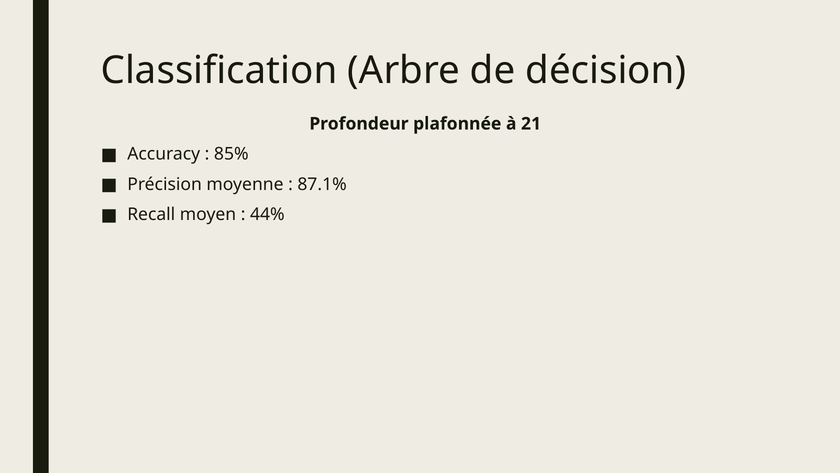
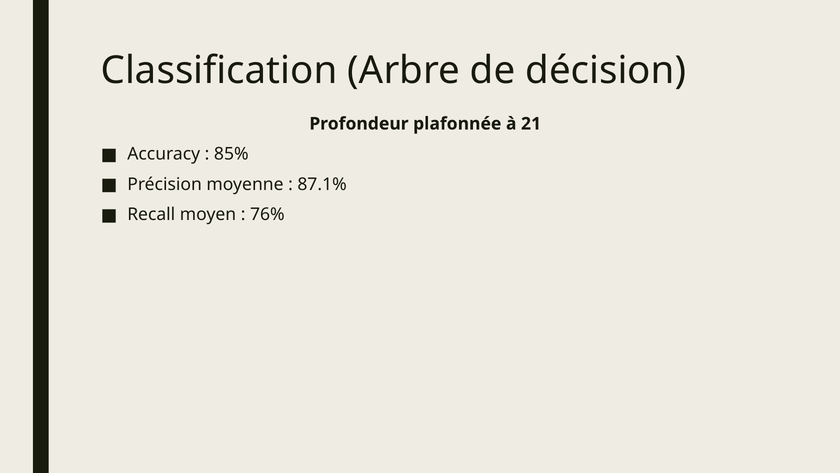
44%: 44% -> 76% (267, 214)
